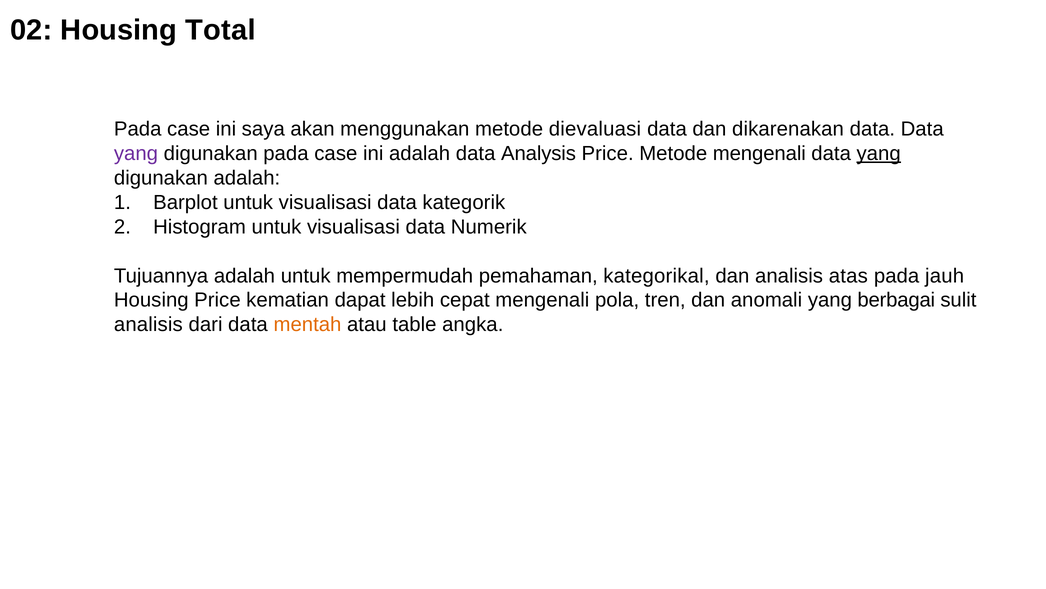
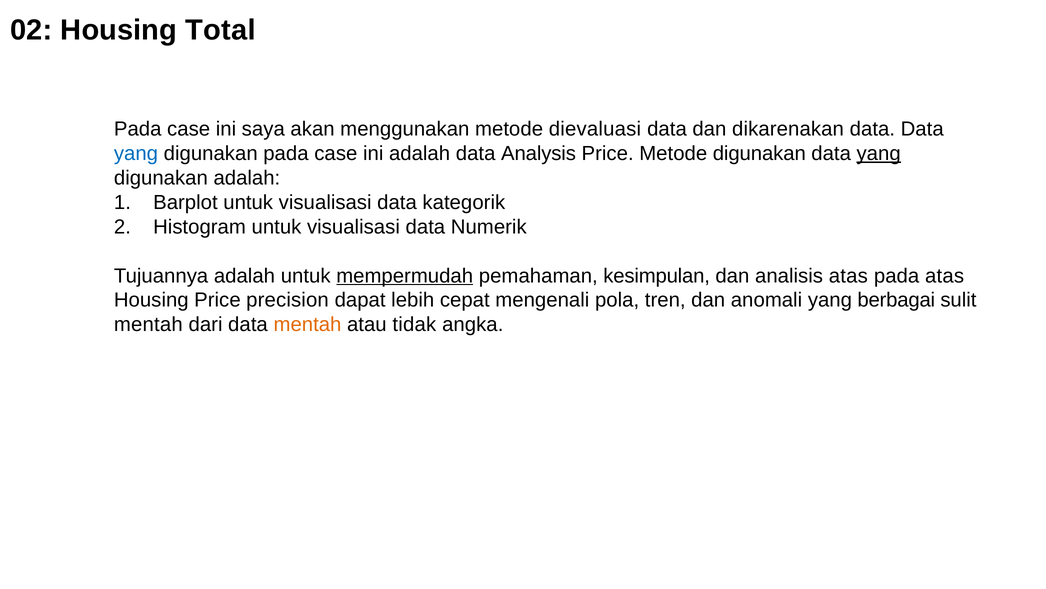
yang colour: purple -> blue (136, 153)
Metode mengenali: mengenali -> digunakan (759, 153)
mempermudah underline: none -> present (405, 276)
kategorikal: kategorikal -> kesimpulan (657, 276)
pada jauh: jauh -> atas (945, 276)
kematian: kematian -> precision (288, 300)
analisis: analisis -> mentah (148, 324)
table: table -> tidak (414, 324)
